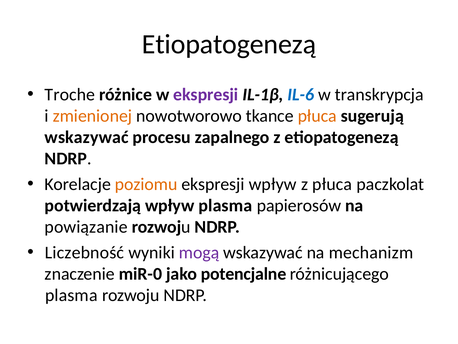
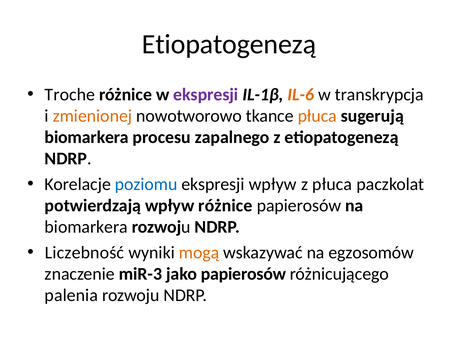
IL-6 colour: blue -> orange (301, 94)
wskazywać: wskazywać -> biomarkera (87, 137)
poziomu colour: orange -> blue (146, 184)
wpływ plasma: plasma -> różnice (225, 205)
powiązanie: powiązanie -> biomarkera (86, 227)
mogą colour: purple -> orange (199, 252)
mechanizm: mechanizm -> egzosomów (371, 252)
miR-0: miR-0 -> miR-3 (140, 274)
jako potencjalne: potencjalne -> papierosów (243, 274)
plasma: plasma -> palenia (71, 295)
